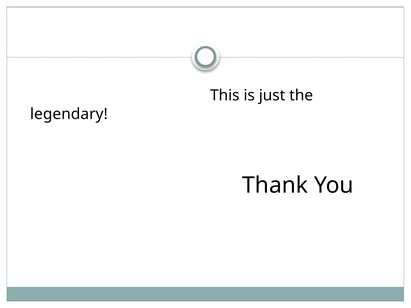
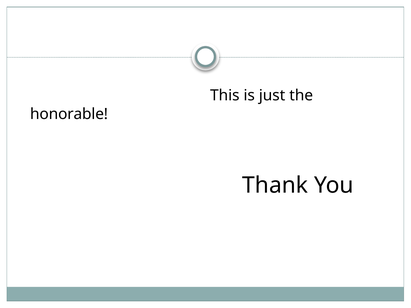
legendary: legendary -> honorable (69, 114)
